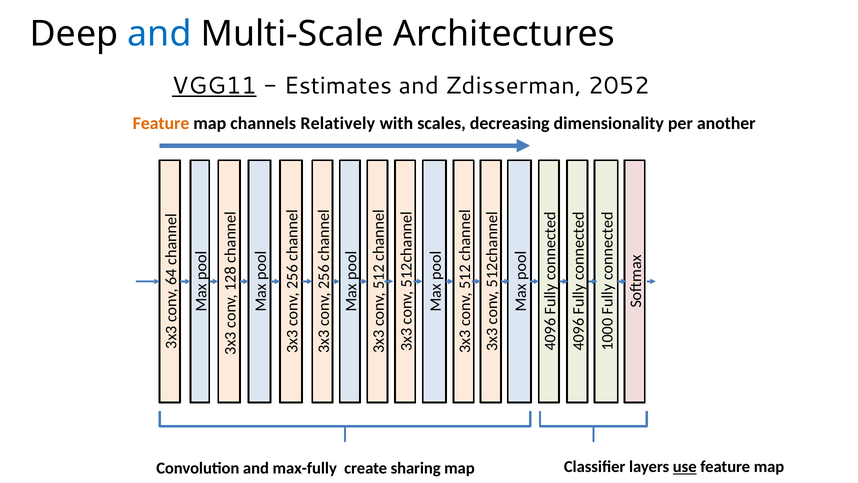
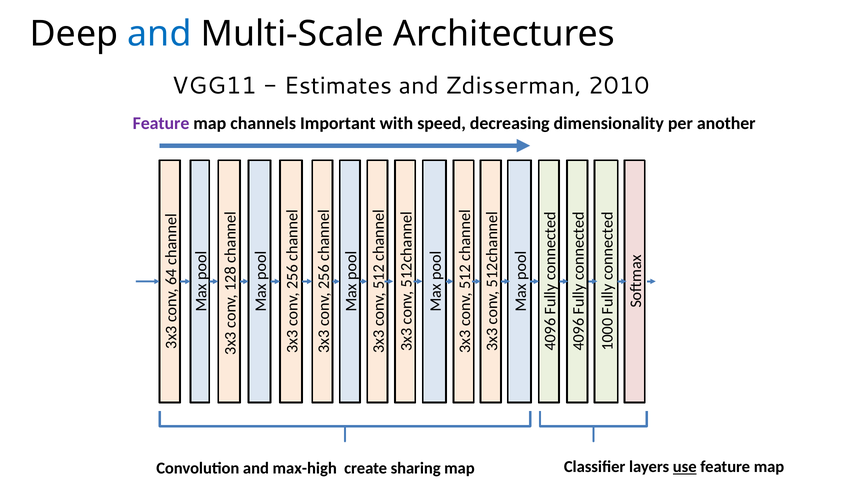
VGG11 underline: present -> none (214, 86)
2052: 2052 -> 2010 (619, 86)
Feature colour: orange -> purple (161, 123)
Relatively: Relatively -> Important (338, 123)
scales: scales -> speed (442, 123)
max-fully: max-fully -> max-high (305, 468)
